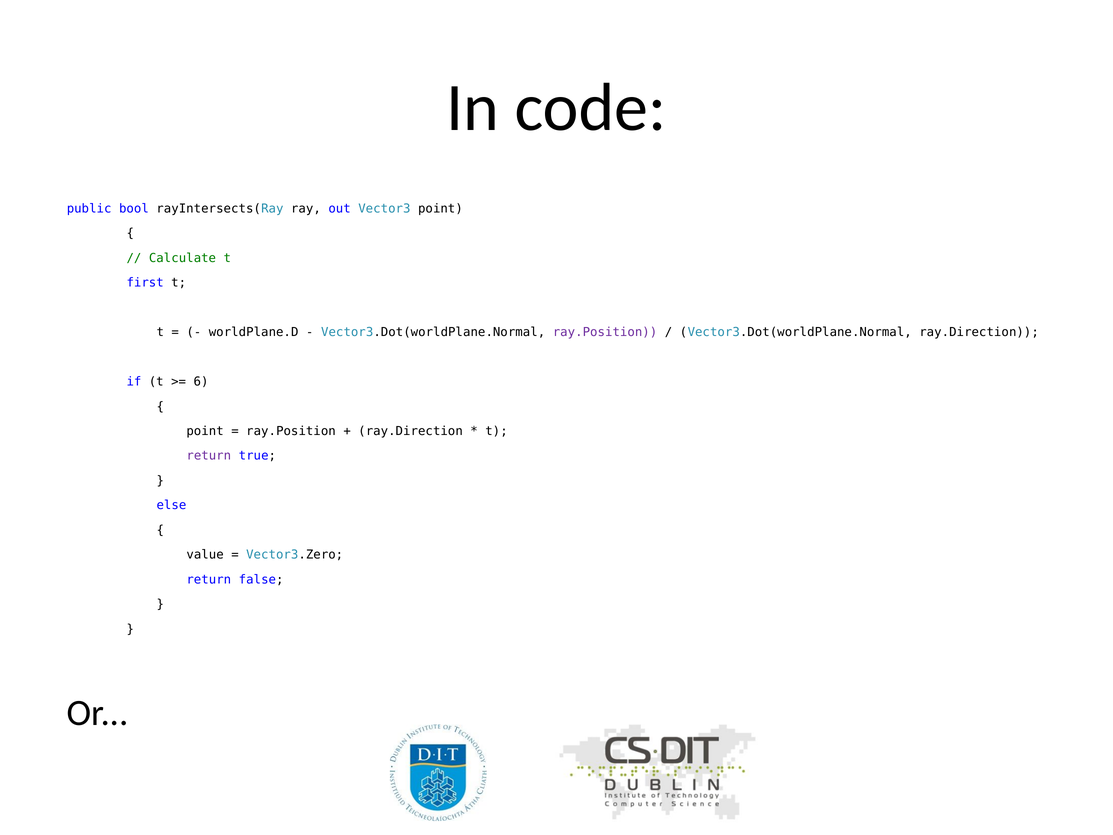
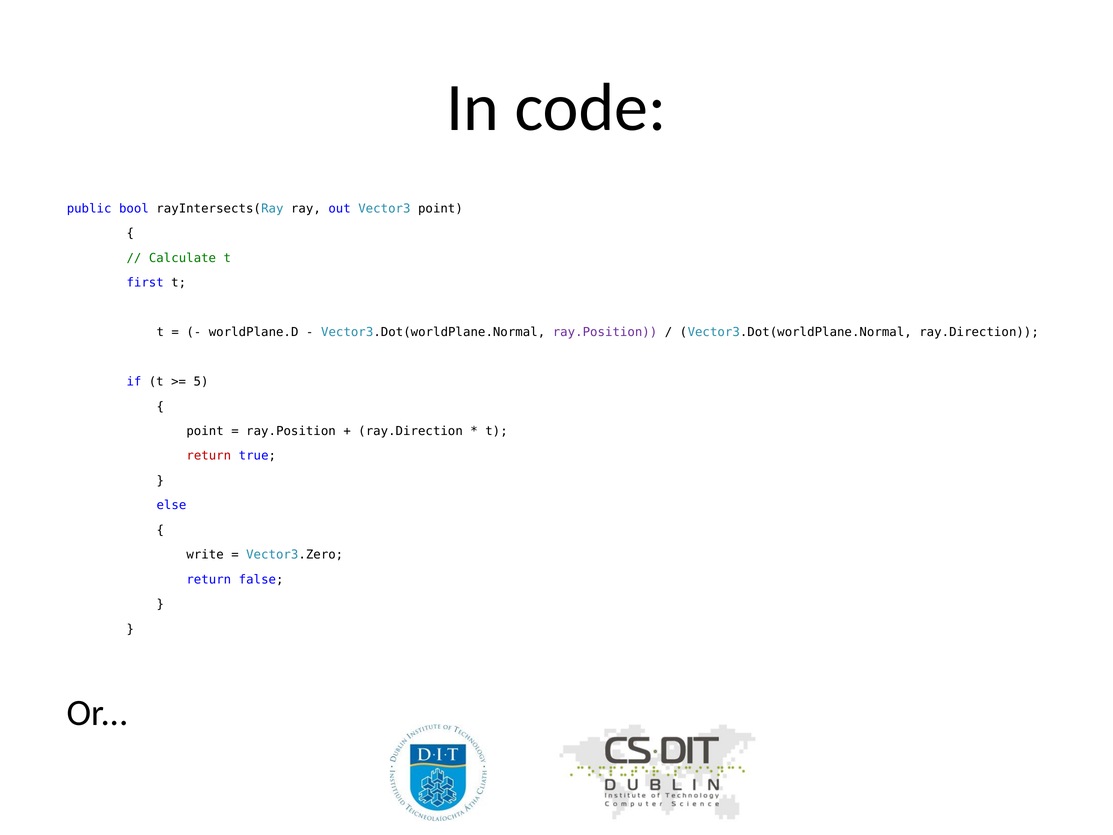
6: 6 -> 5 (201, 382)
return colour: purple -> red (209, 456)
value: value -> write (205, 555)
